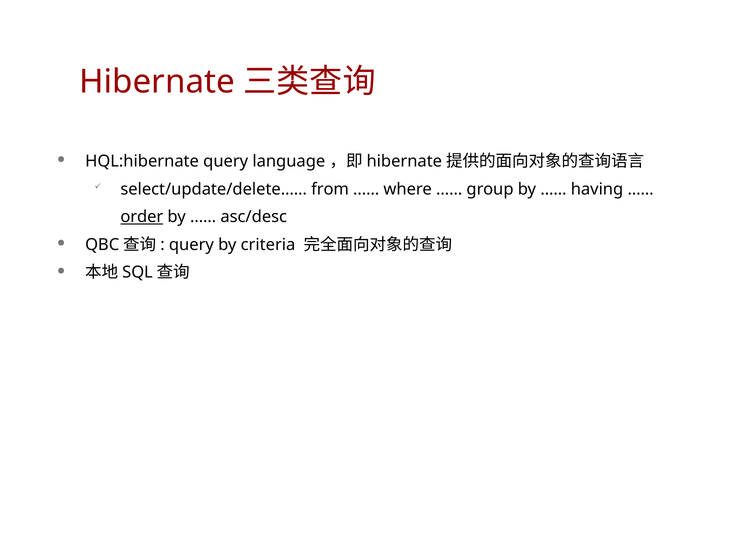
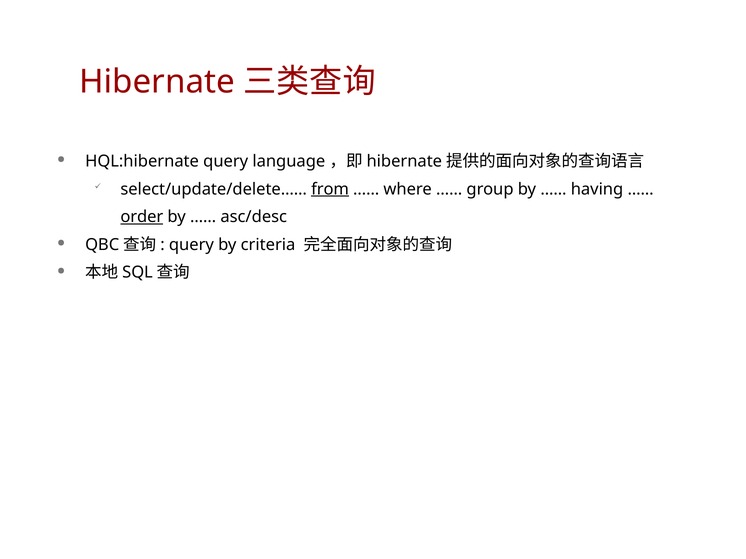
from underline: none -> present (330, 189)
